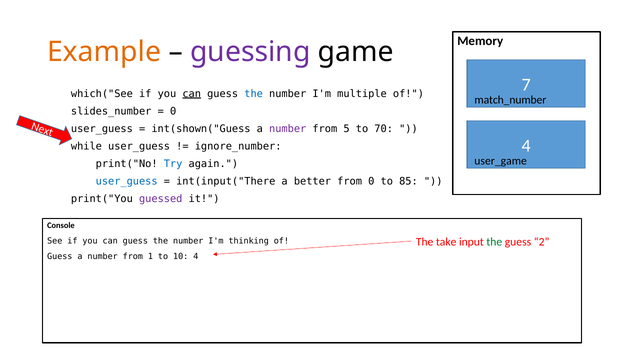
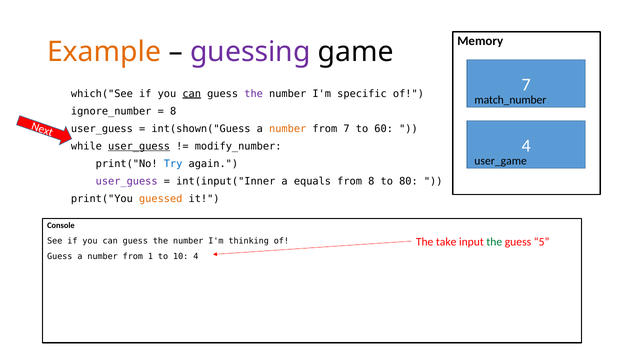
the colour: blue -> purple (254, 94)
multiple: multiple -> specific (362, 94)
slides_number: slides_number -> ignore_number (111, 111)
0: 0 -> 8 (173, 111)
number colour: purple -> orange (288, 129)
from 5: 5 -> 7 (347, 129)
70: 70 -> 60 (384, 129)
user_guess underline: none -> present (139, 146)
ignore_number: ignore_number -> modify_number (238, 146)
user_guess colour: blue -> purple (127, 181)
int(input("There: int(input("There -> int(input("Inner (226, 181)
better: better -> equals (312, 181)
from 0: 0 -> 8 (371, 181)
85: 85 -> 80 (408, 181)
guessed colour: purple -> orange (161, 199)
2: 2 -> 5 (542, 242)
